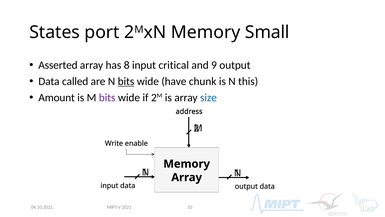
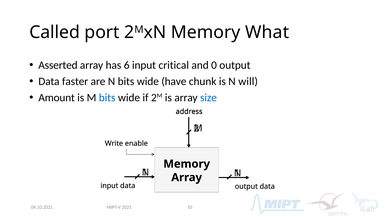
States: States -> Called (55, 32)
Small: Small -> What (267, 32)
8: 8 -> 6 (127, 65)
9: 9 -> 0 (214, 65)
called: called -> faster (75, 81)
bits underline: present -> none (126, 81)
this: this -> will (248, 81)
bits colour: purple -> blue (107, 97)
